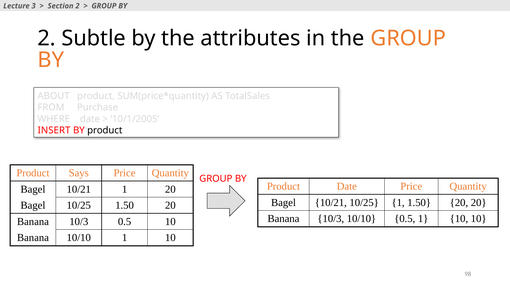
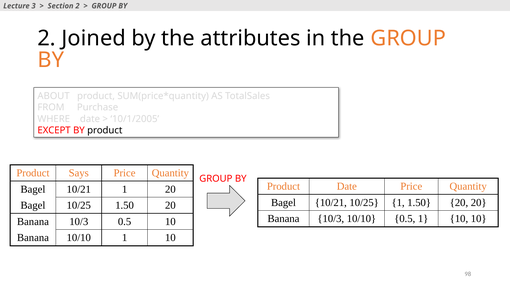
Subtle: Subtle -> Joined (94, 38)
INSERT: INSERT -> EXCEPT (54, 130)
